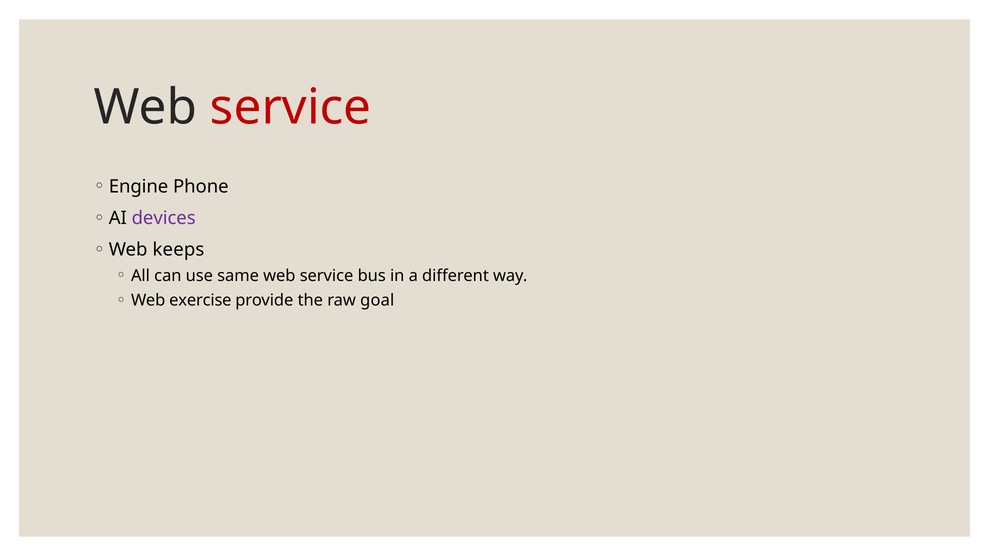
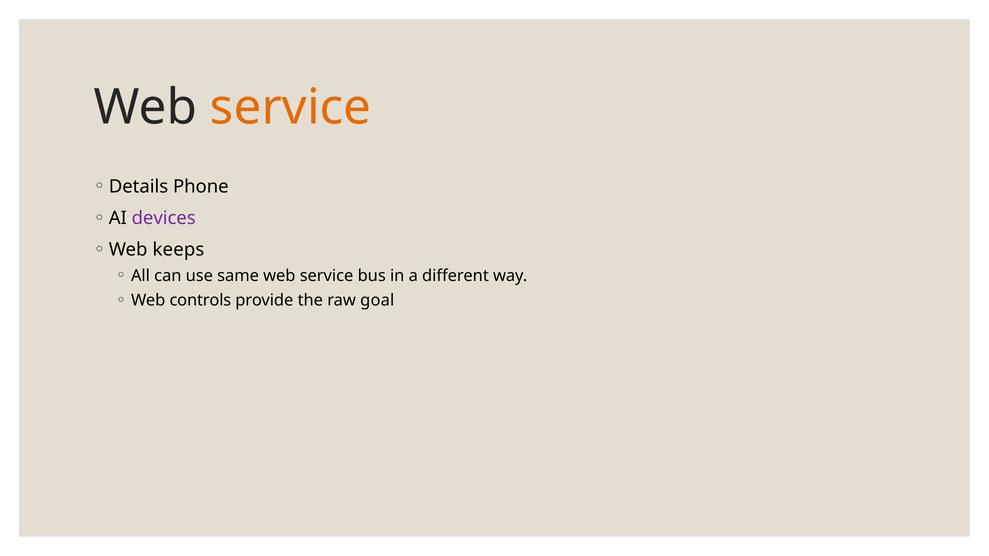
service colour: red -> orange (291, 107)
Engine: Engine -> Details (138, 187)
exercise: exercise -> controls (200, 301)
